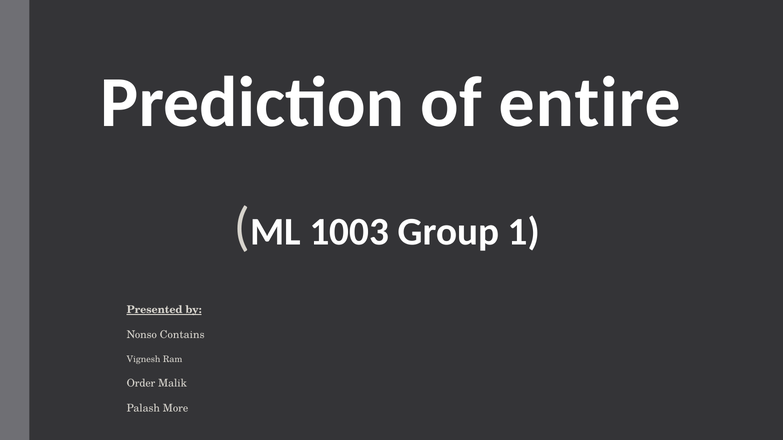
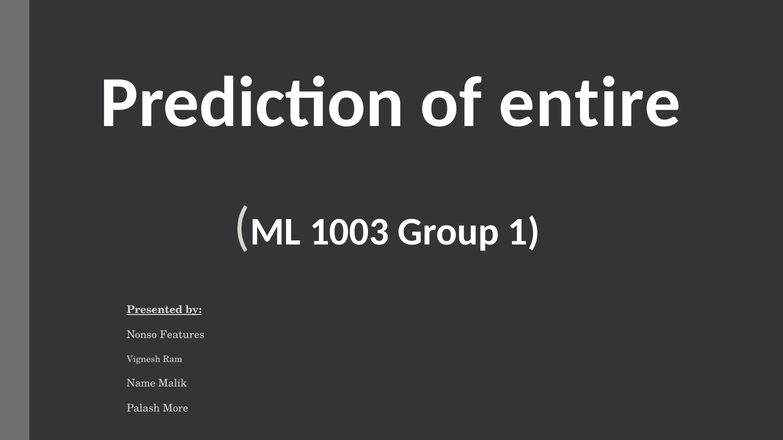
Contains: Contains -> Features (182, 335)
Order: Order -> Name (141, 384)
